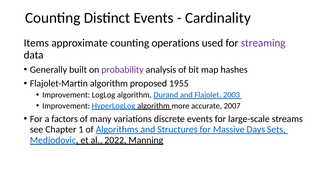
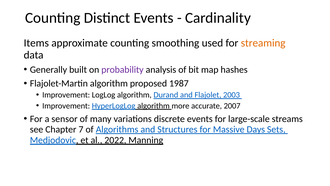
operations: operations -> smoothing (175, 43)
streaming colour: purple -> orange (263, 43)
1955: 1955 -> 1987 (179, 83)
factors: factors -> sensor (65, 119)
1: 1 -> 7 (81, 129)
